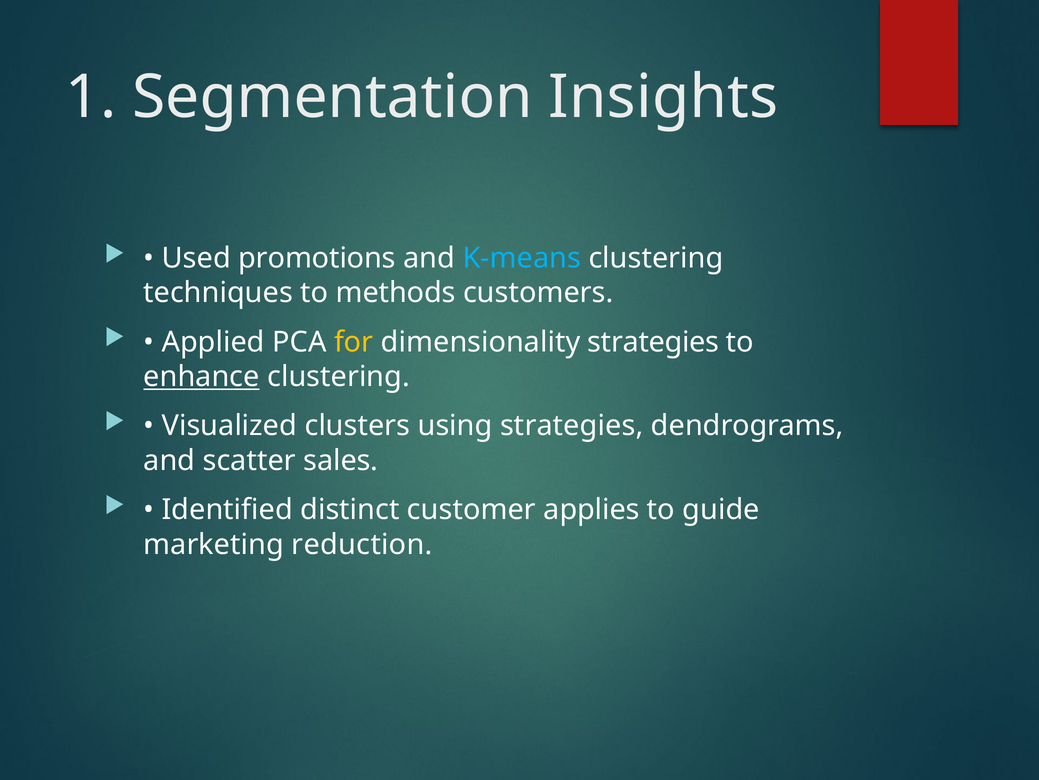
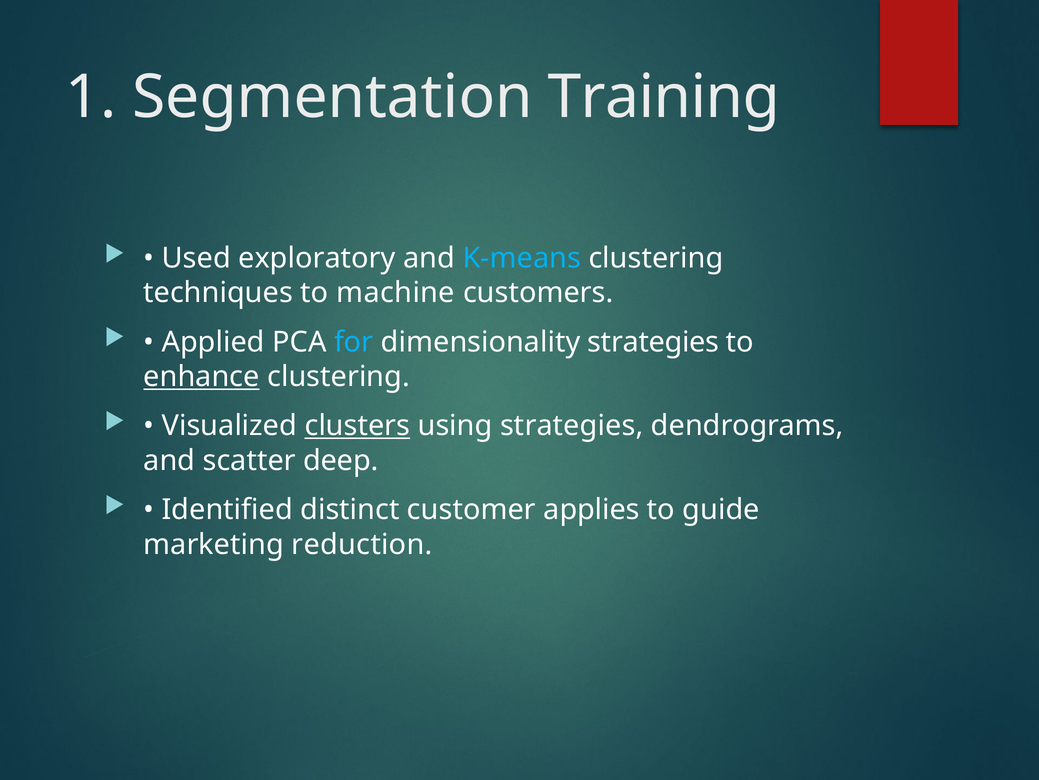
Insights: Insights -> Training (664, 97)
promotions: promotions -> exploratory (317, 258)
methods: methods -> machine (396, 293)
for colour: yellow -> light blue (354, 342)
clusters underline: none -> present (357, 426)
sales: sales -> deep (341, 460)
